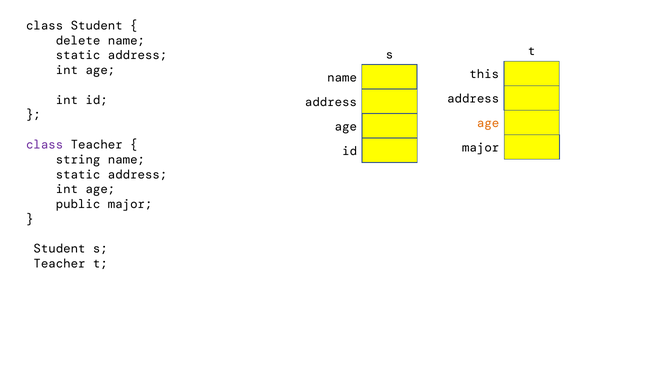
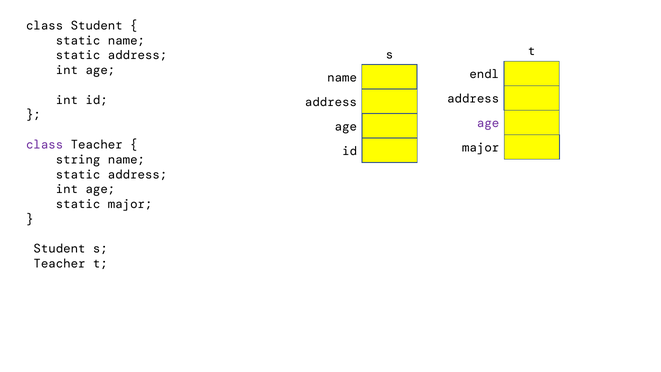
delete: delete -> static (78, 40)
this: this -> endl (484, 74)
age colour: orange -> purple (488, 123)
public: public -> static (78, 204)
